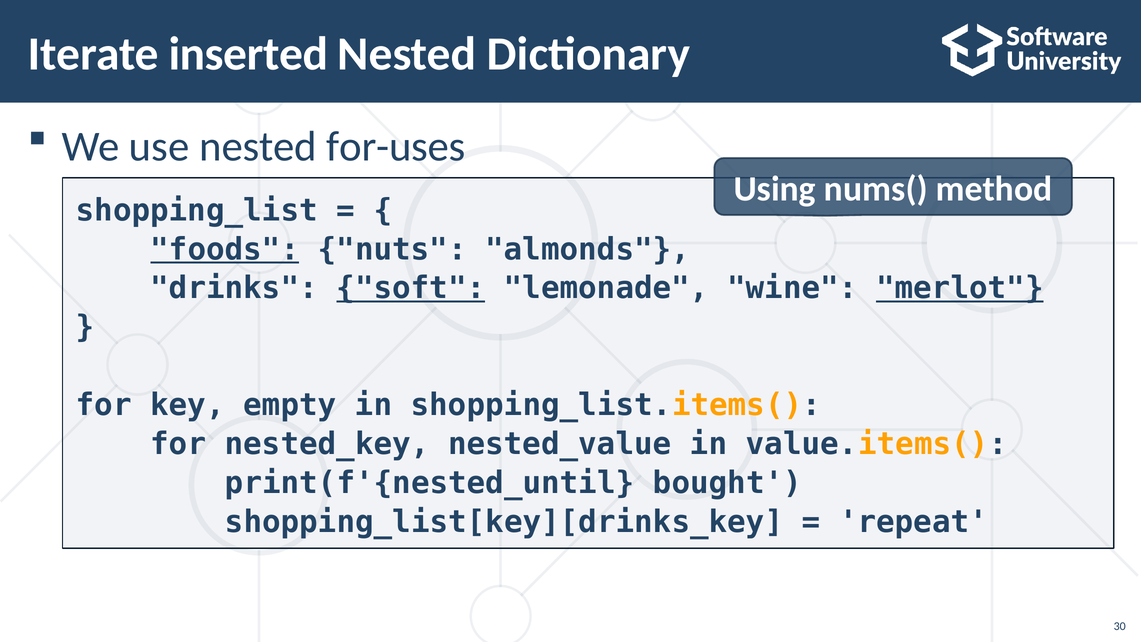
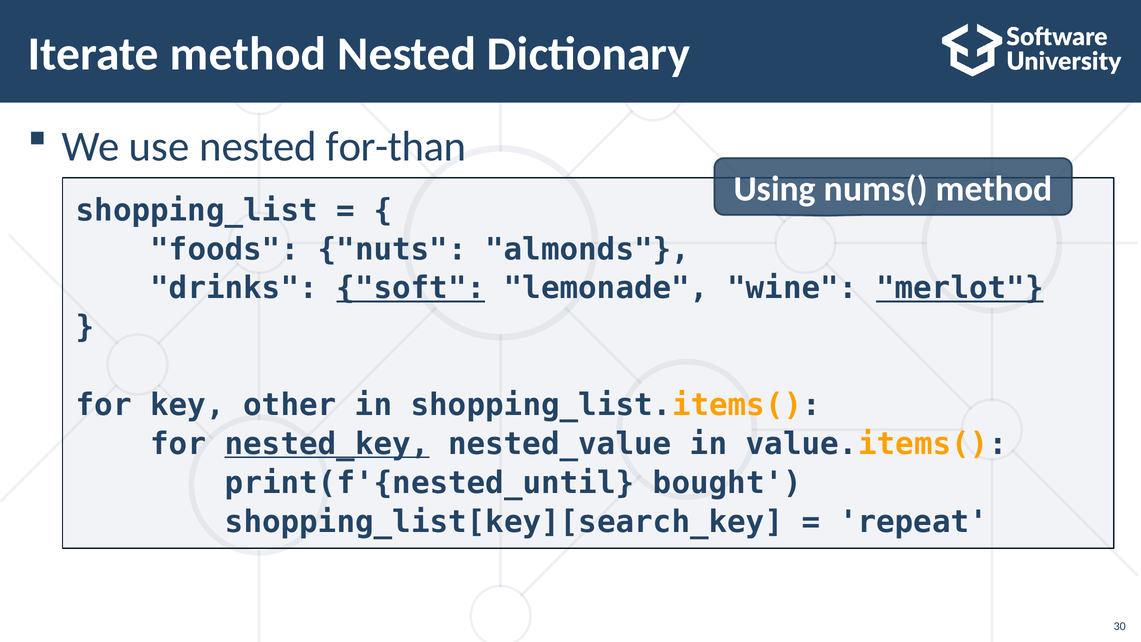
Iterate inserted: inserted -> method (248, 54)
for-uses: for-uses -> for-than (396, 147)
foods underline: present -> none (225, 249)
empty: empty -> other (290, 405)
nested_key underline: none -> present (327, 444)
shopping_list[key][drinks_key: shopping_list[key][drinks_key -> shopping_list[key][search_key (504, 522)
